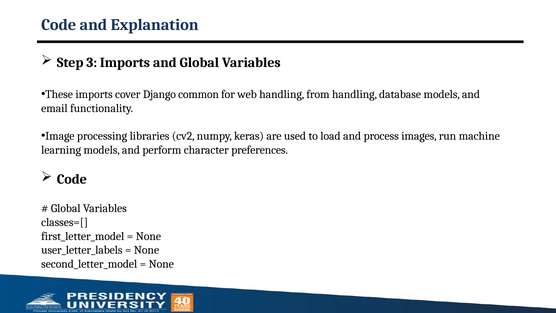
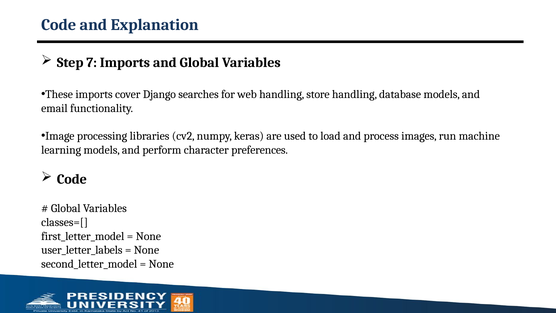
3: 3 -> 7 (92, 62)
common: common -> searches (199, 94)
from: from -> store (318, 94)
